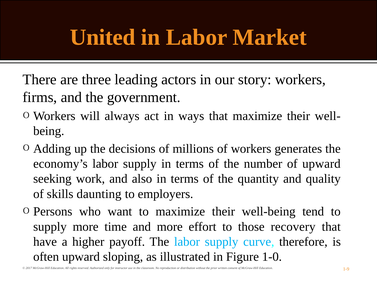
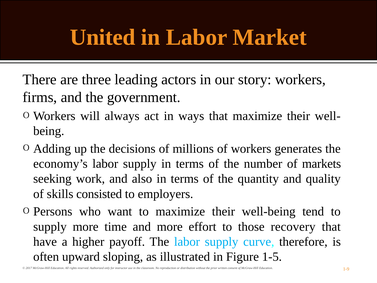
of upward: upward -> markets (322, 164)
daunting: daunting -> consisted (99, 194)
1-0: 1-0 -> 1-5 (272, 257)
